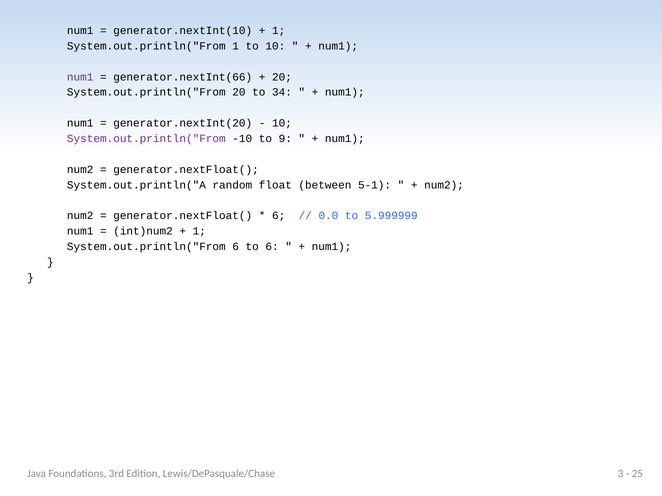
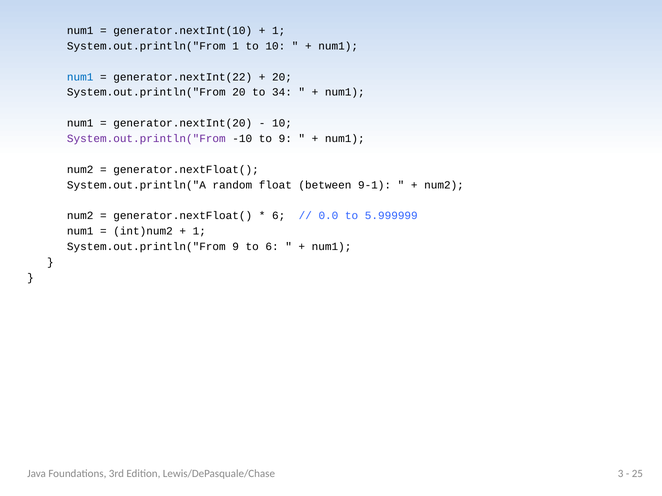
num1 colour: purple -> blue (80, 77)
generator.nextInt(66: generator.nextInt(66 -> generator.nextInt(22 (183, 77)
5-1: 5-1 -> 9-1 (375, 185)
System.out.println("From 6: 6 -> 9 (236, 247)
